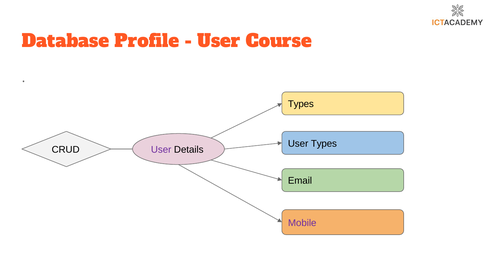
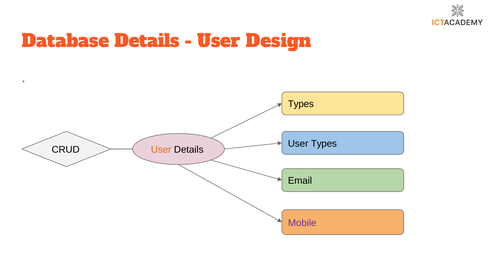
Database Profile: Profile -> Details (147, 41)
Course: Course -> Design (279, 41)
User colour: purple -> orange (161, 150)
